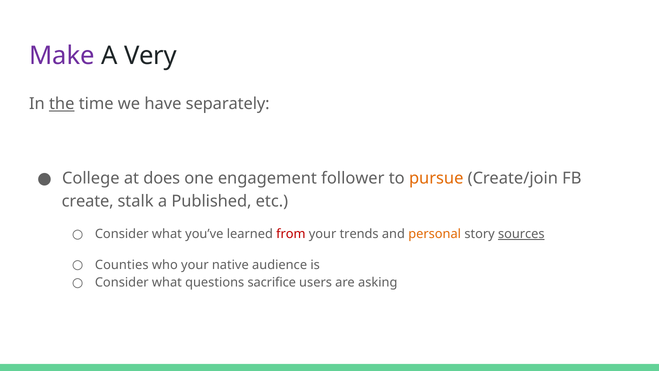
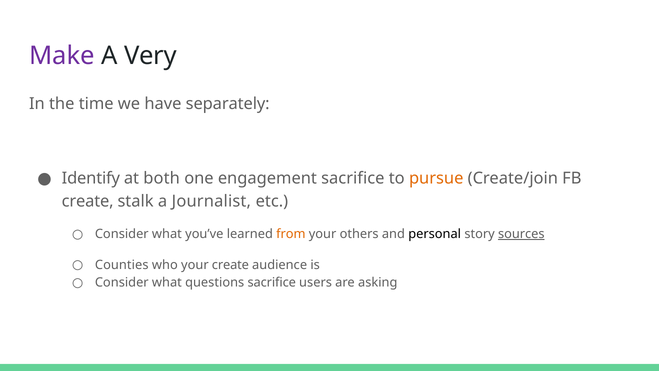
the underline: present -> none (62, 104)
College: College -> Identify (91, 178)
does: does -> both (162, 178)
engagement follower: follower -> sacrifice (353, 178)
Published: Published -> Journalist (211, 201)
from colour: red -> orange (291, 234)
trends: trends -> others (359, 234)
personal colour: orange -> black (435, 234)
your native: native -> create (230, 265)
